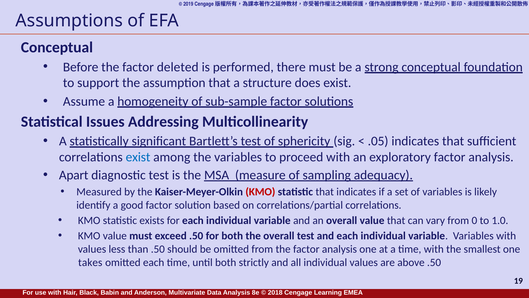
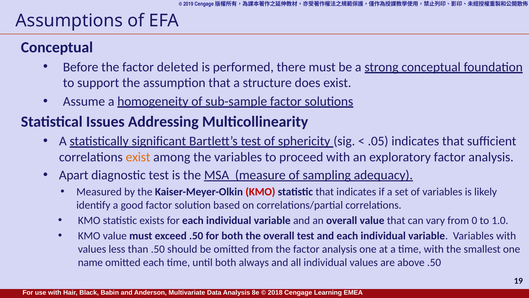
exist colour: blue -> orange (138, 157)
takes: takes -> name (90, 262)
strictly: strictly -> always (254, 262)
